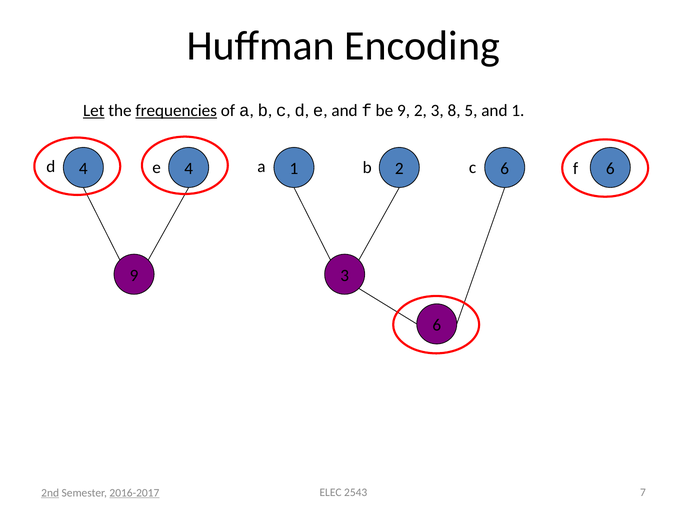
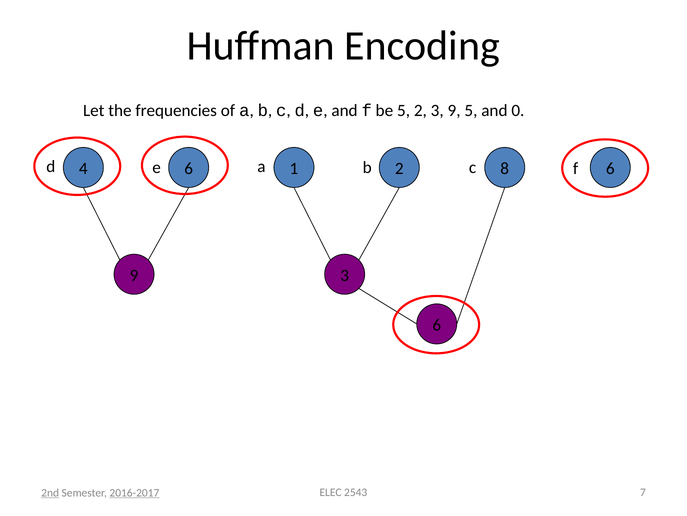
Let underline: present -> none (94, 110)
frequencies underline: present -> none (176, 110)
be 9: 9 -> 5 (404, 110)
3 8: 8 -> 9 (454, 110)
and 1: 1 -> 0 (518, 110)
4 4: 4 -> 6 (189, 168)
2 6: 6 -> 8 (505, 168)
